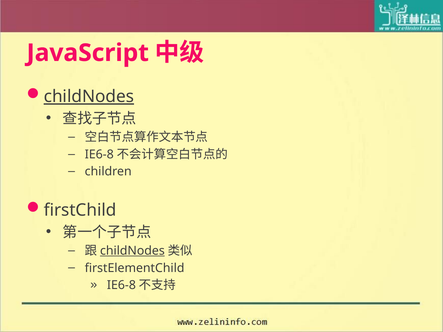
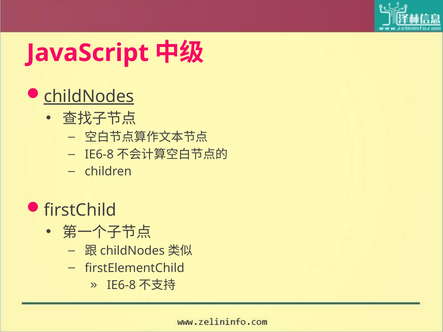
childNodes underline: present -> none (132, 251)
